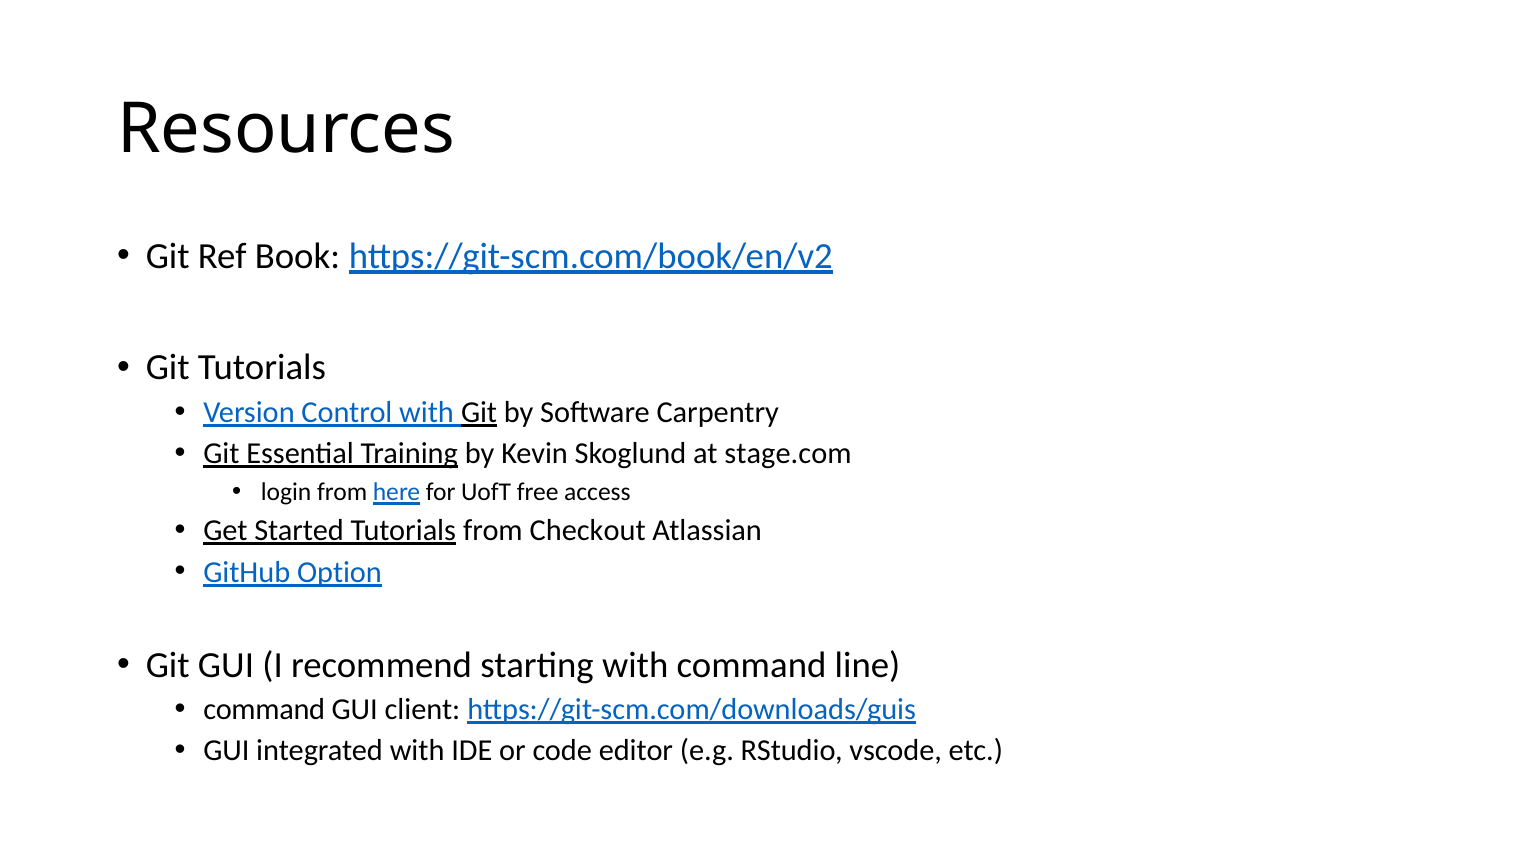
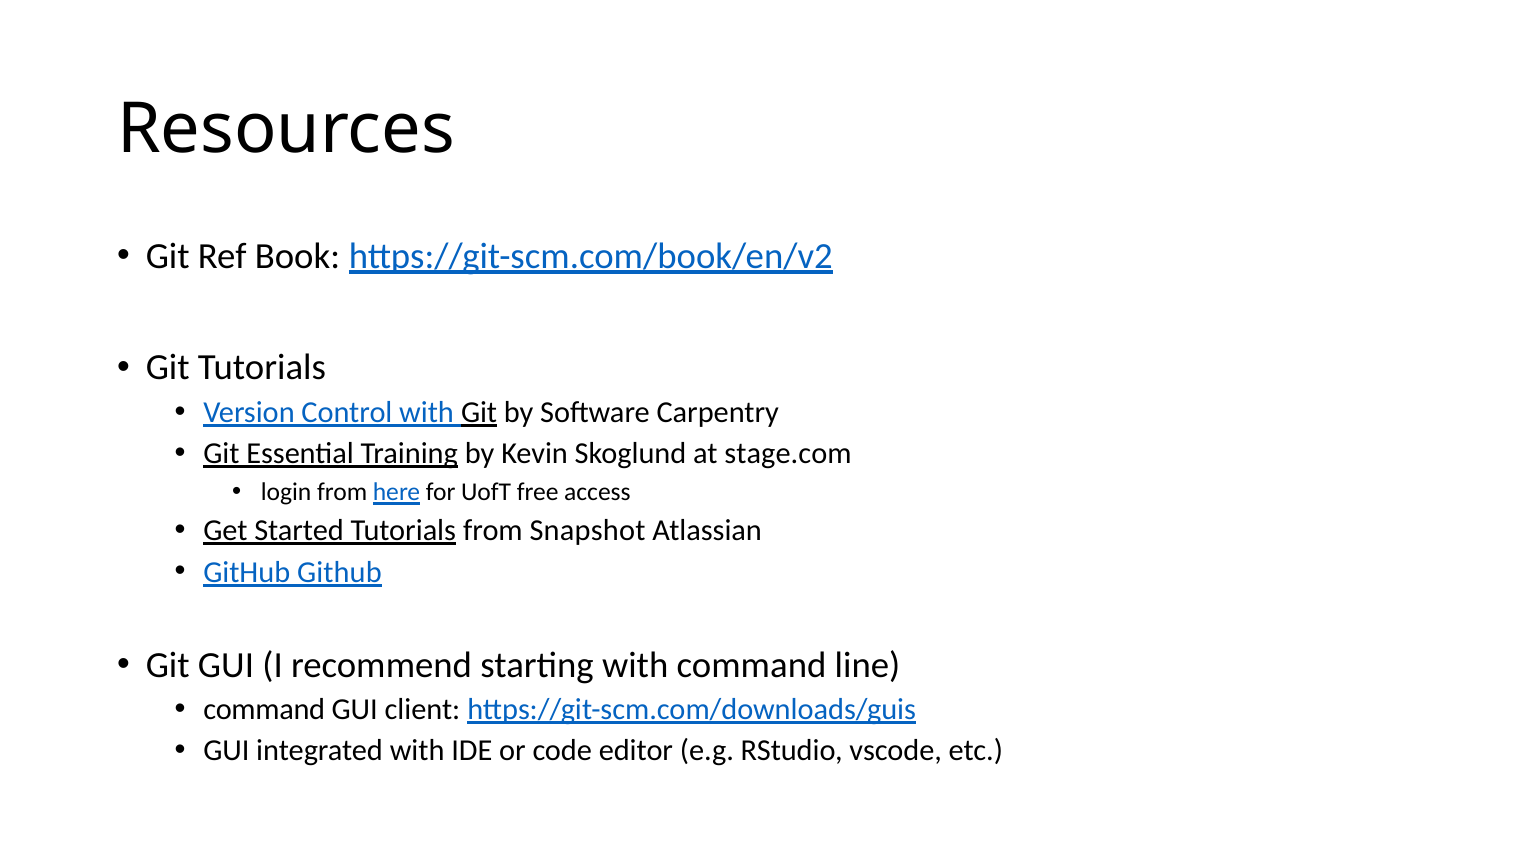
Checkout: Checkout -> Snapshot (588, 530)
GitHub Option: Option -> Github (339, 572)
